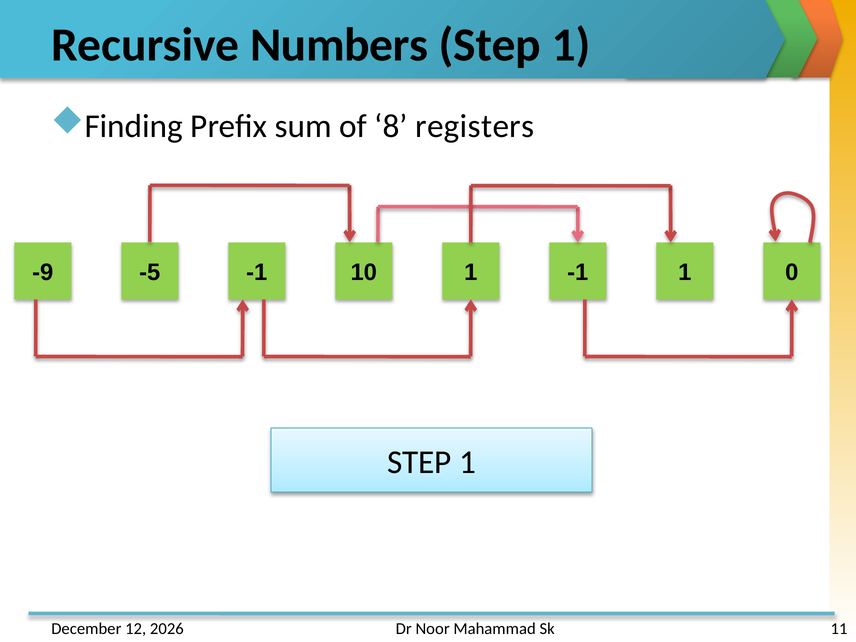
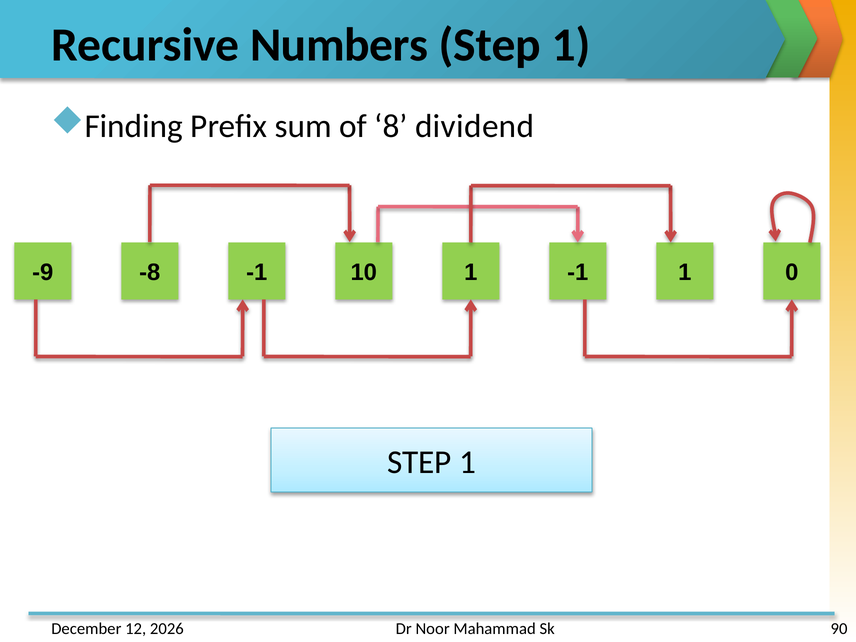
registers: registers -> dividend (475, 126)
-5: -5 -> -8 (150, 273)
11: 11 -> 90 (839, 629)
